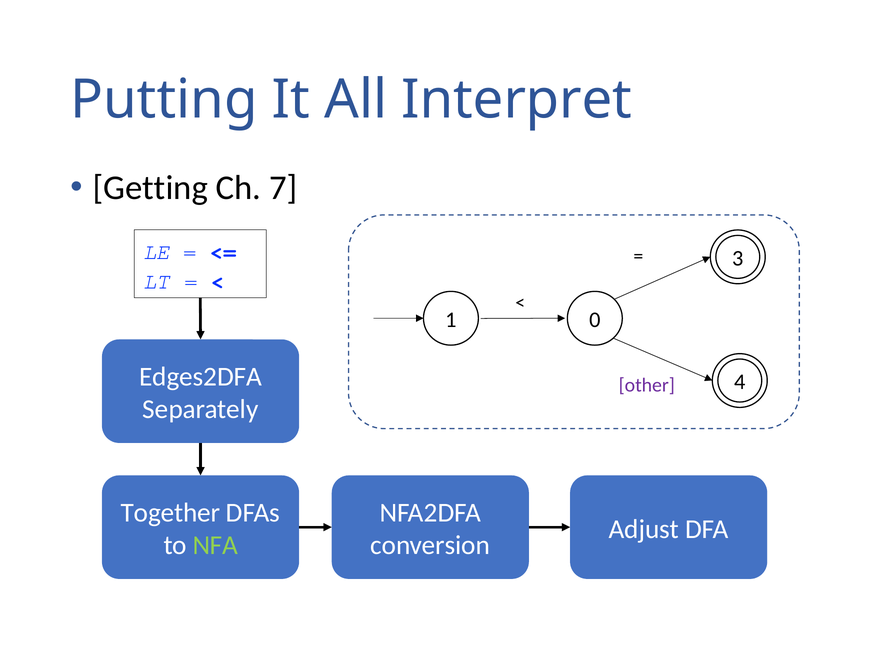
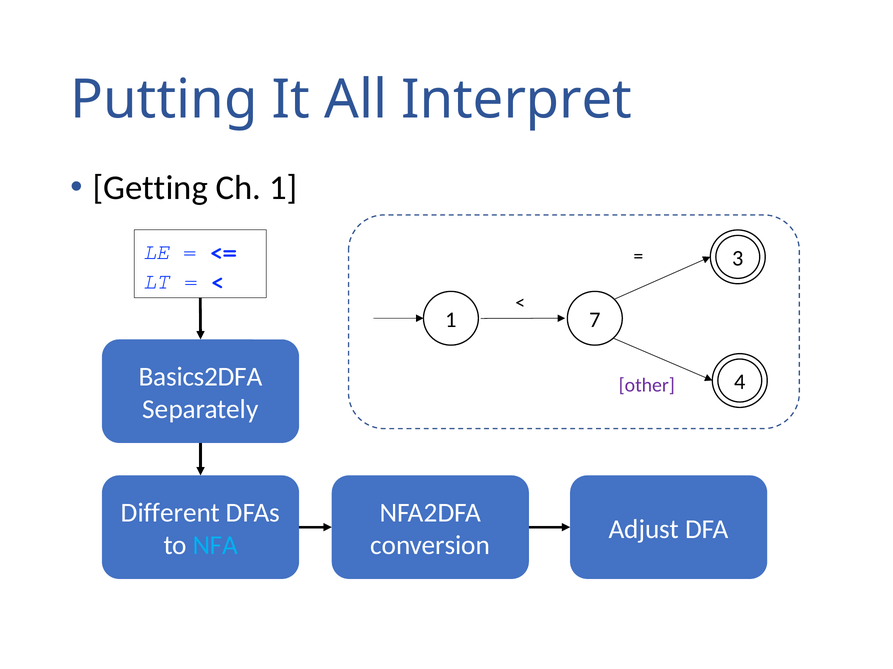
Ch 7: 7 -> 1 (283, 188)
0: 0 -> 7 (595, 320)
Edges2DFA: Edges2DFA -> Basics2DFA (201, 377)
Together: Together -> Different (170, 513)
NFA colour: light green -> light blue (215, 546)
